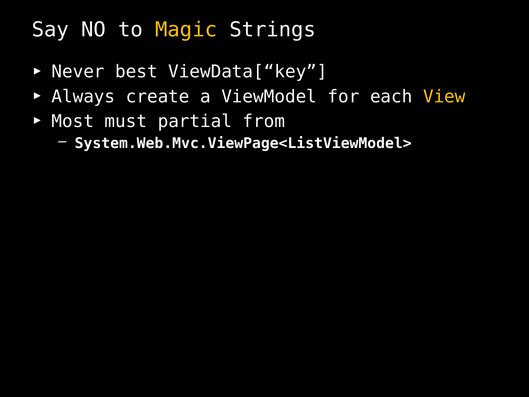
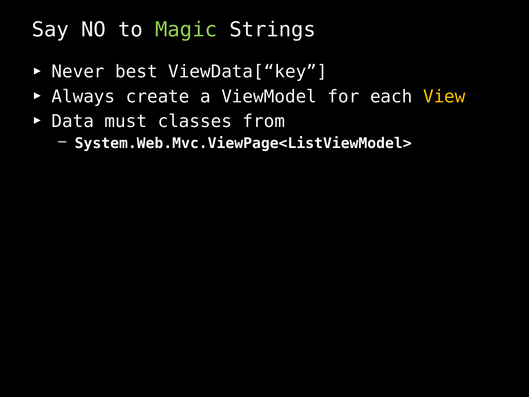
Magic colour: yellow -> light green (186, 30)
Most: Most -> Data (73, 121)
partial: partial -> classes (195, 121)
